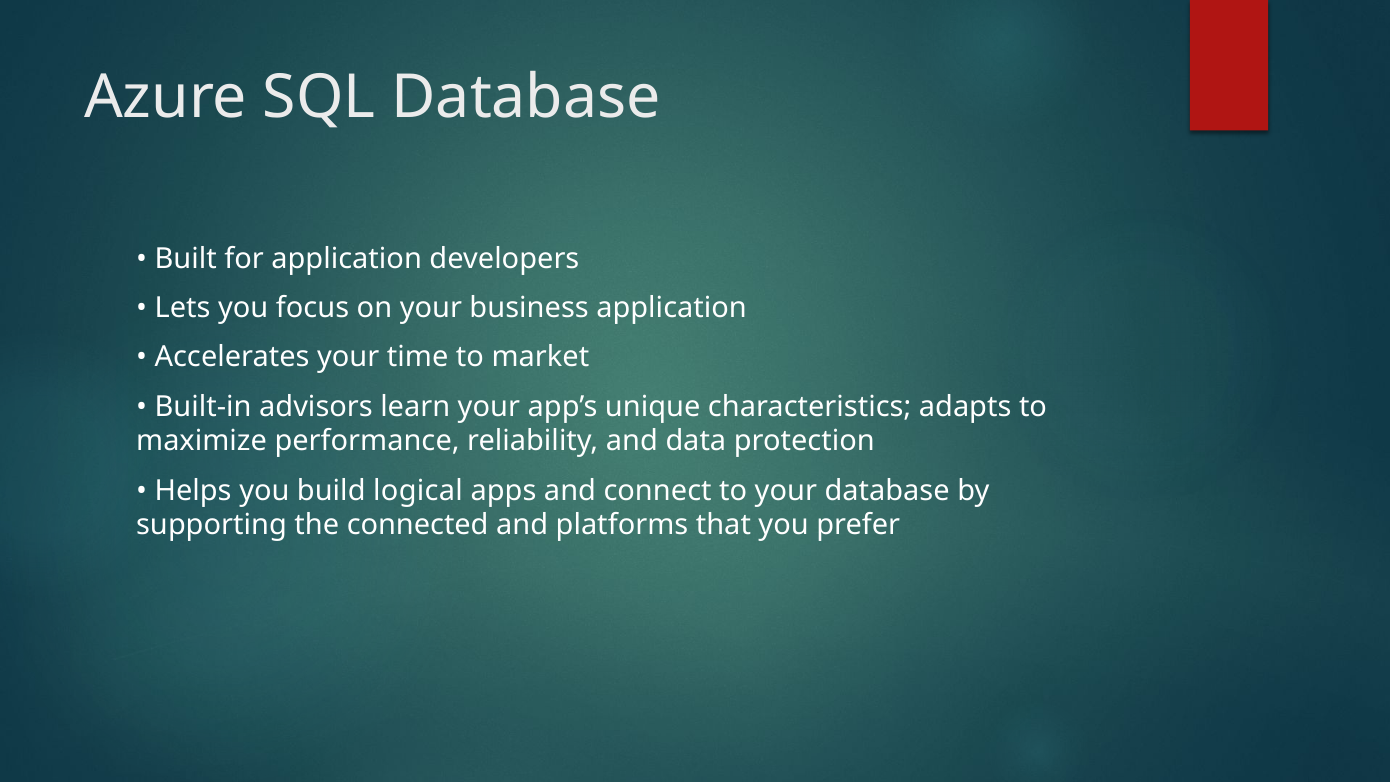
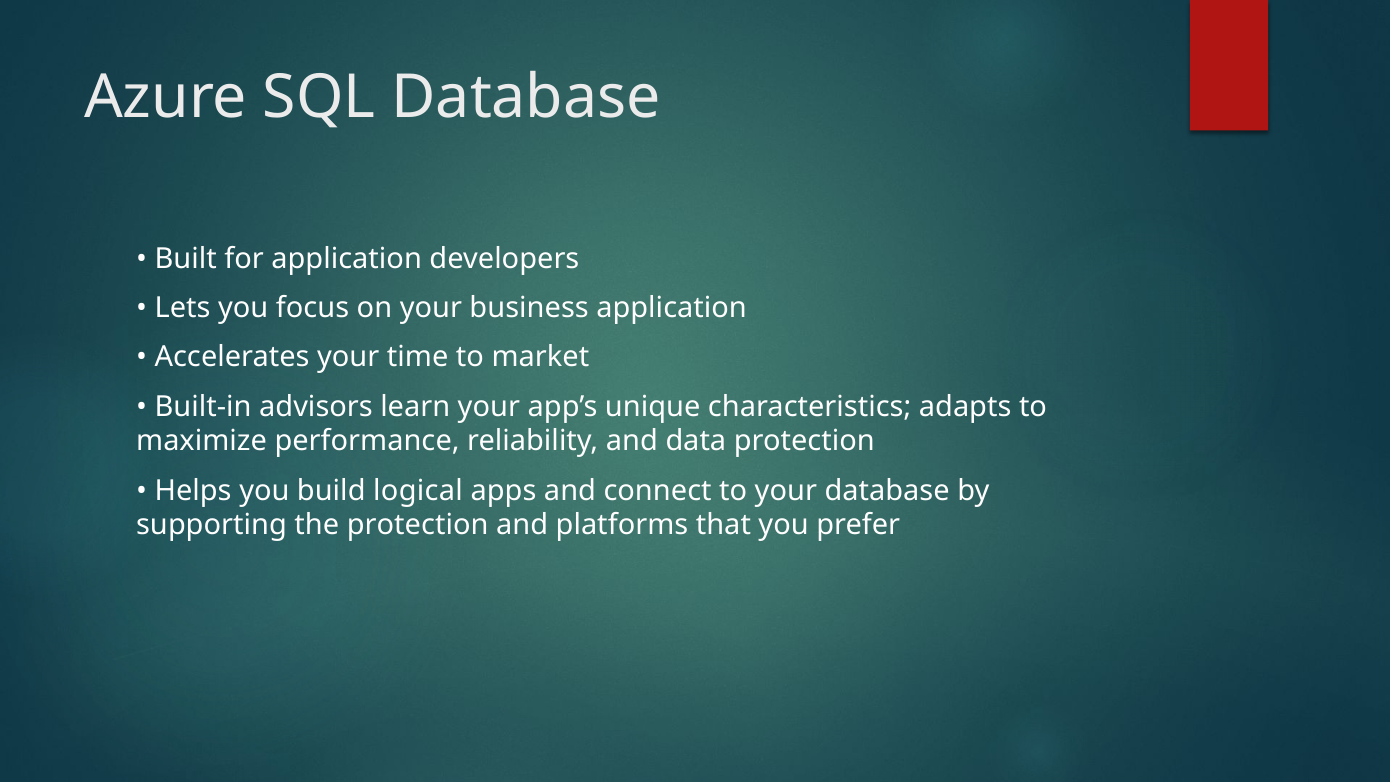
the connected: connected -> protection (418, 525)
